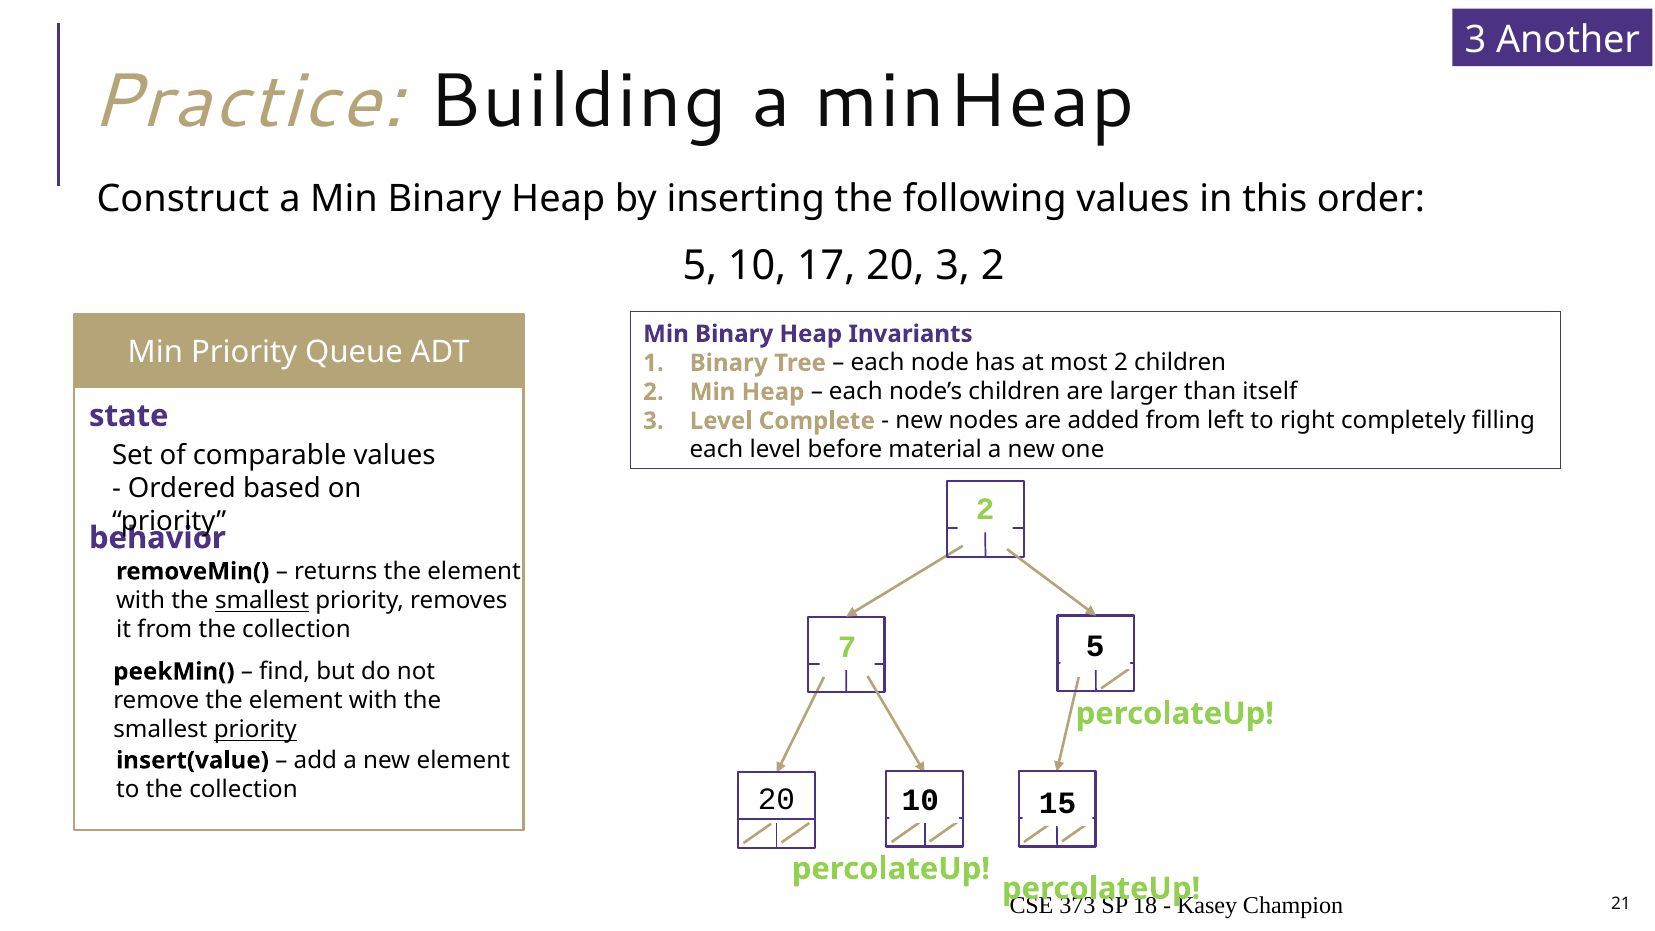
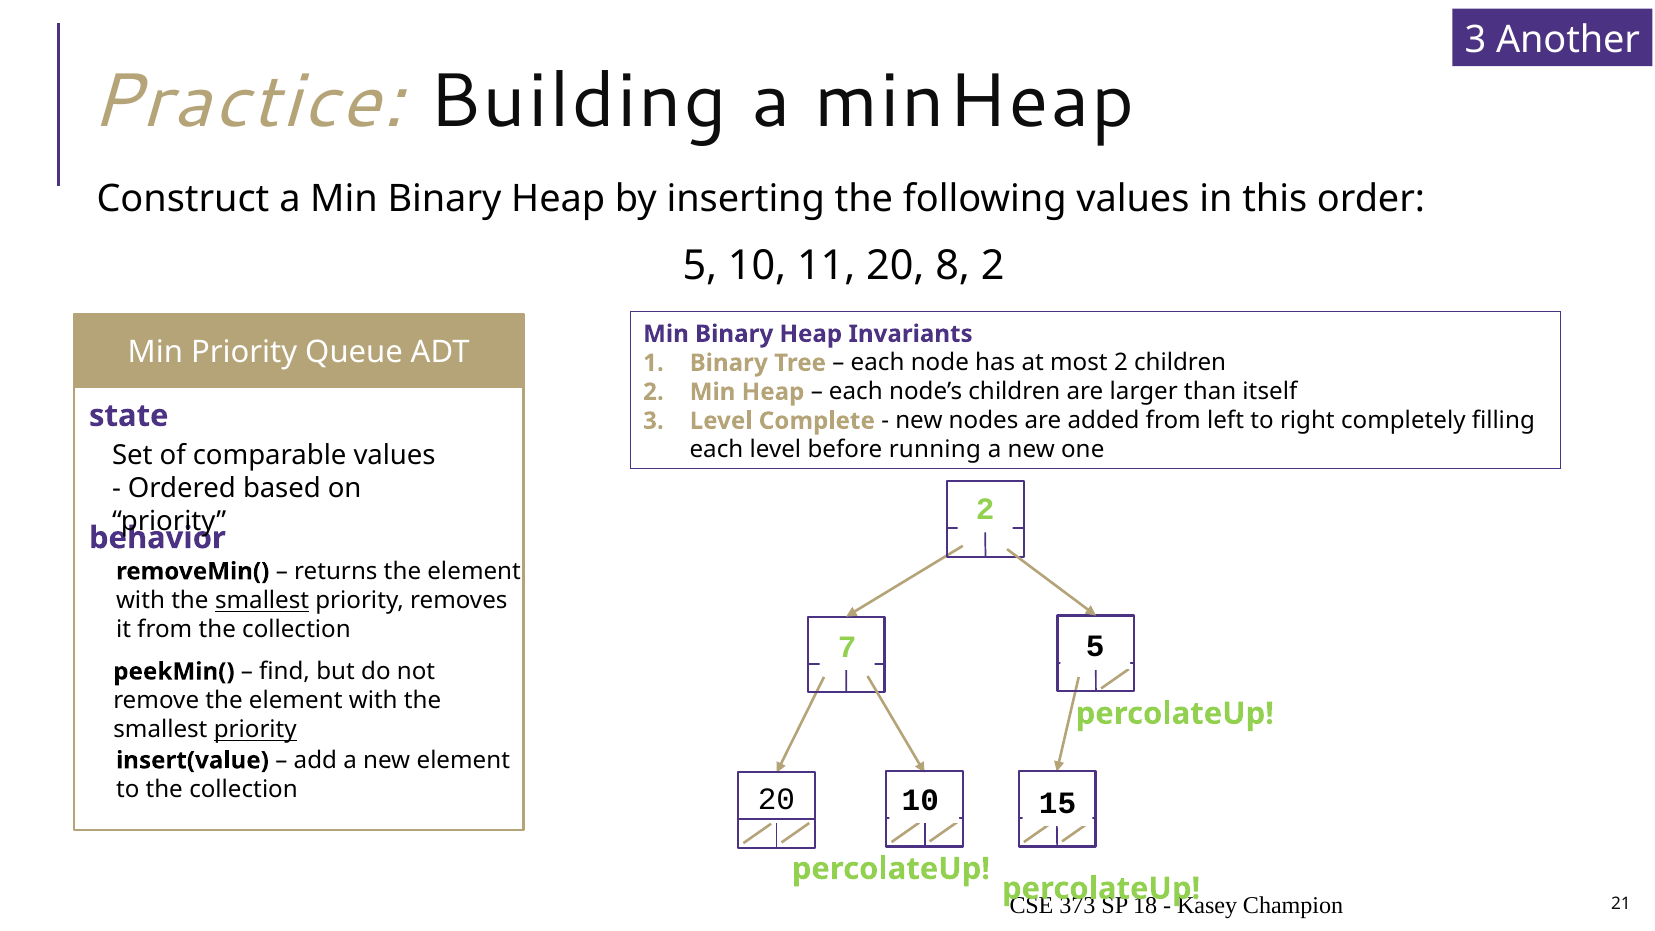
17: 17 -> 11 (826, 266)
20 3: 3 -> 8 (953, 266)
material: material -> running (935, 450)
